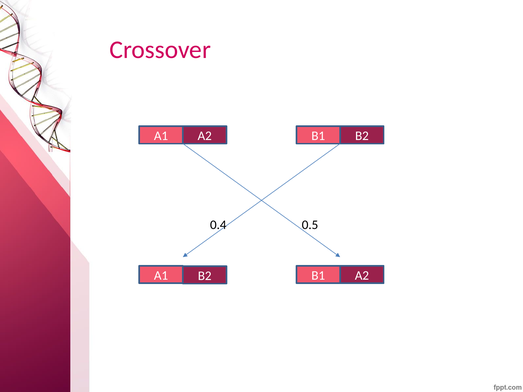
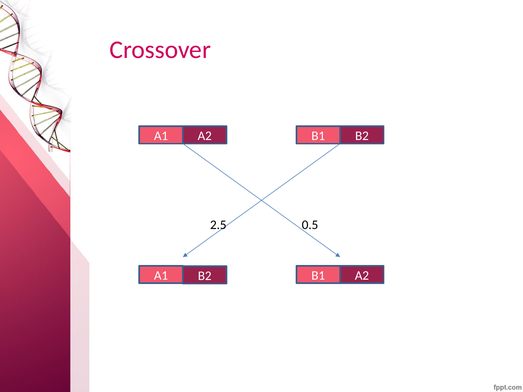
0.4: 0.4 -> 2.5 (218, 225)
